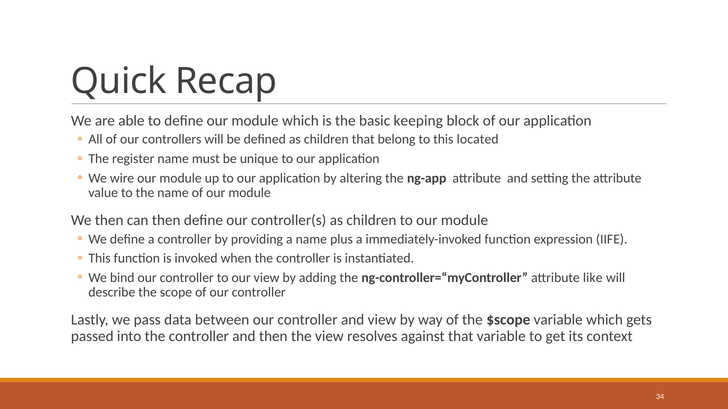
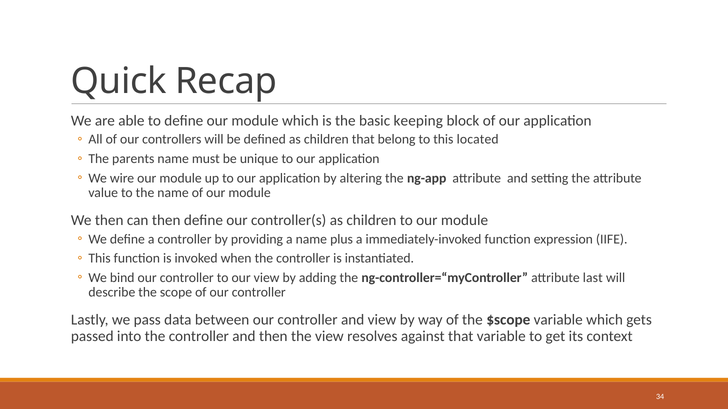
register: register -> parents (133, 159)
like: like -> last (593, 278)
